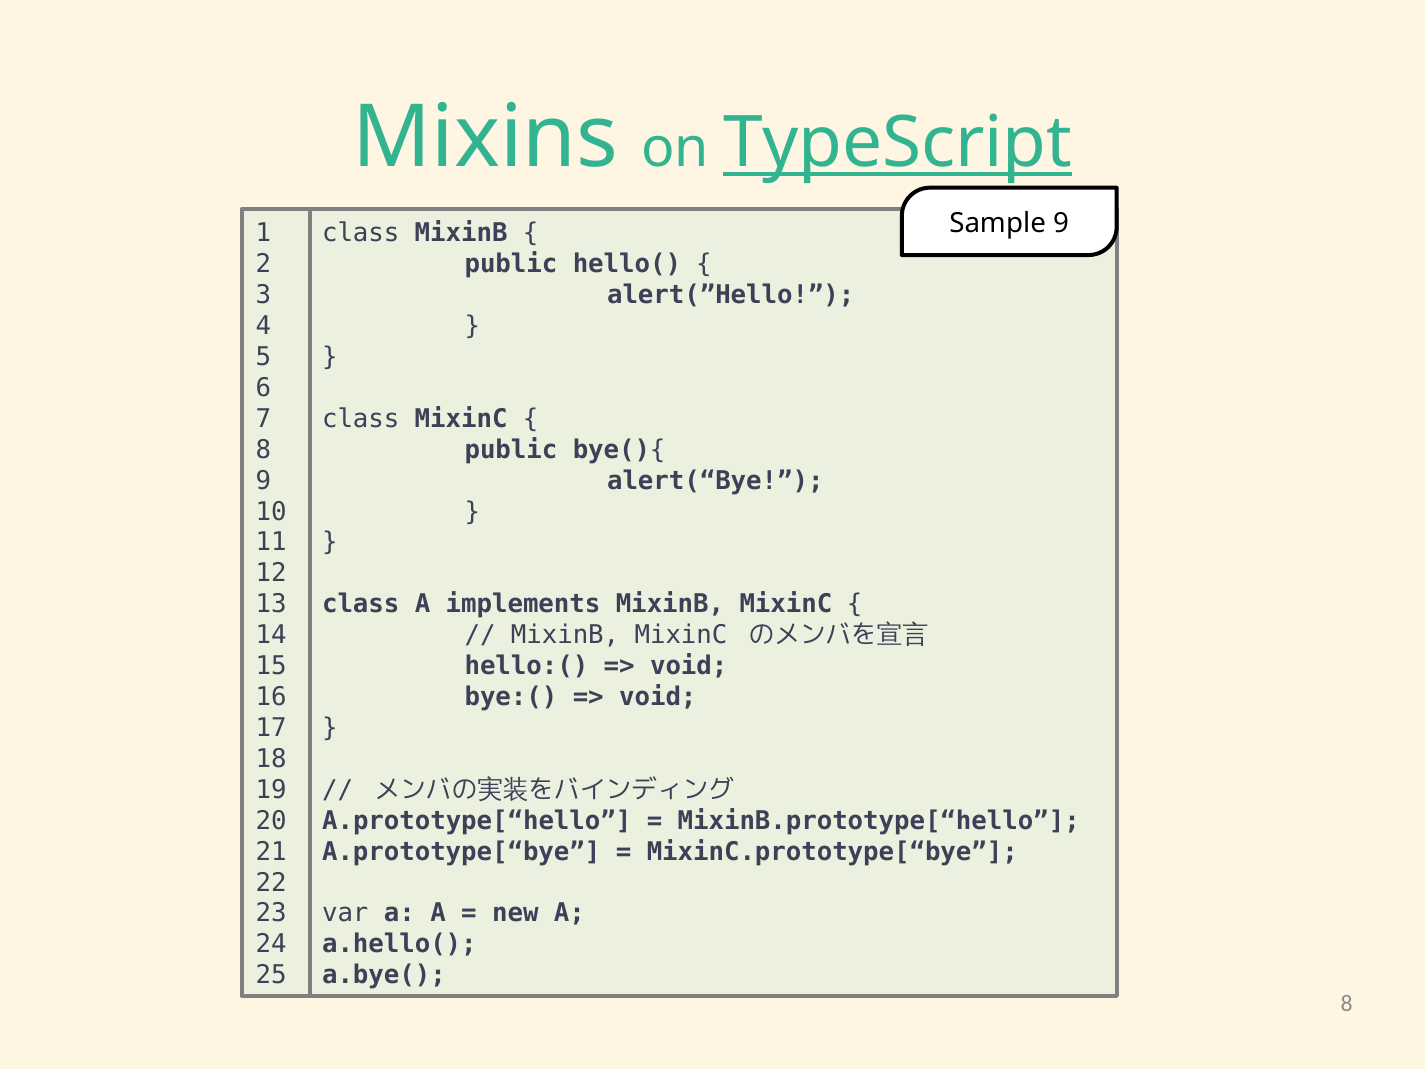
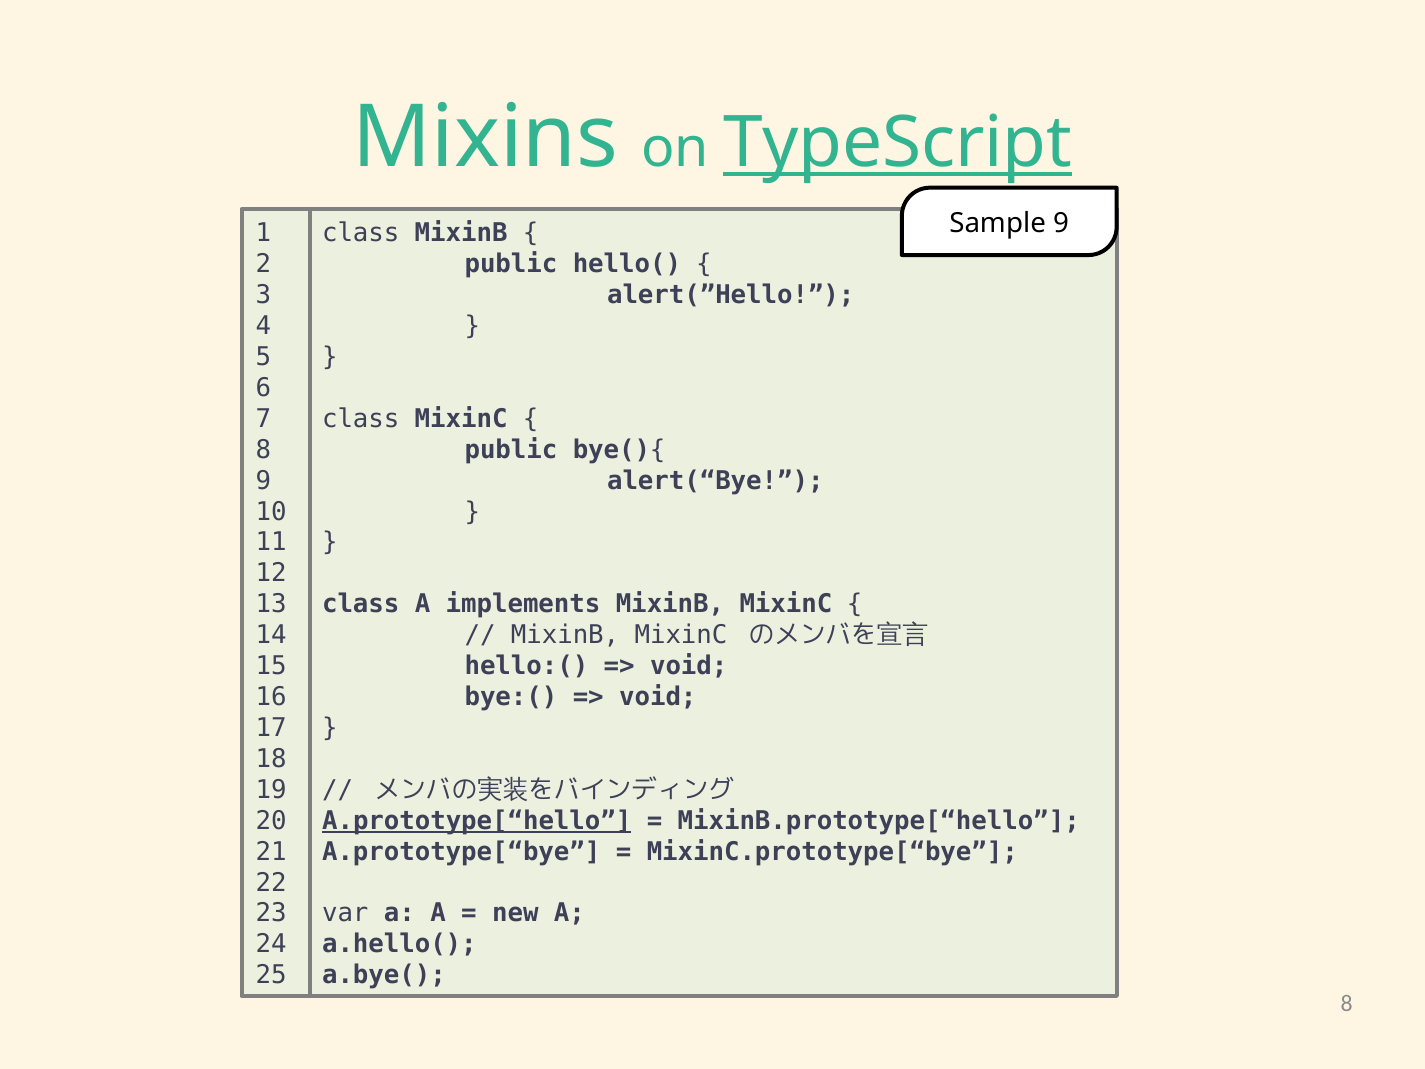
A.prototype[“hello underline: none -> present (477, 821)
